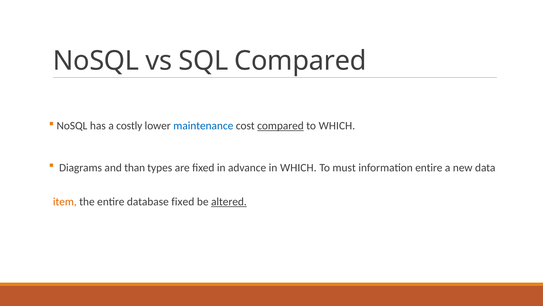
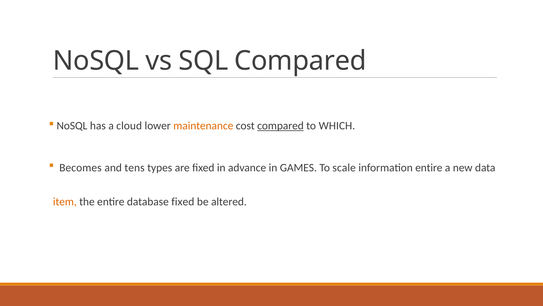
costly: costly -> cloud (129, 126)
maintenance colour: blue -> orange (203, 126)
Diagrams: Diagrams -> Becomes (80, 167)
than: than -> tens (135, 167)
in WHICH: WHICH -> GAMES (298, 167)
must: must -> scale (344, 167)
altered underline: present -> none (229, 201)
